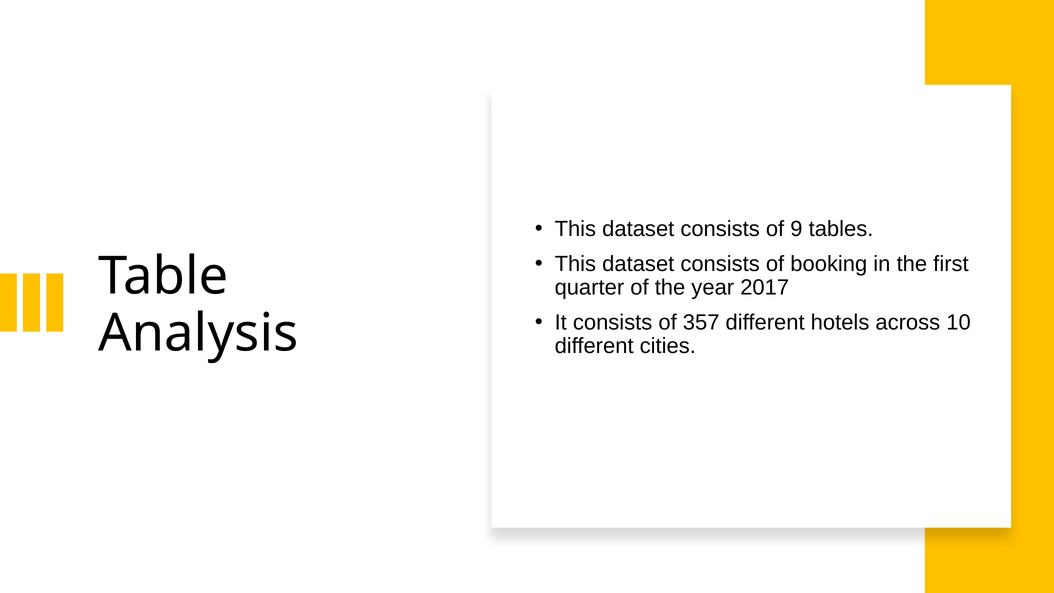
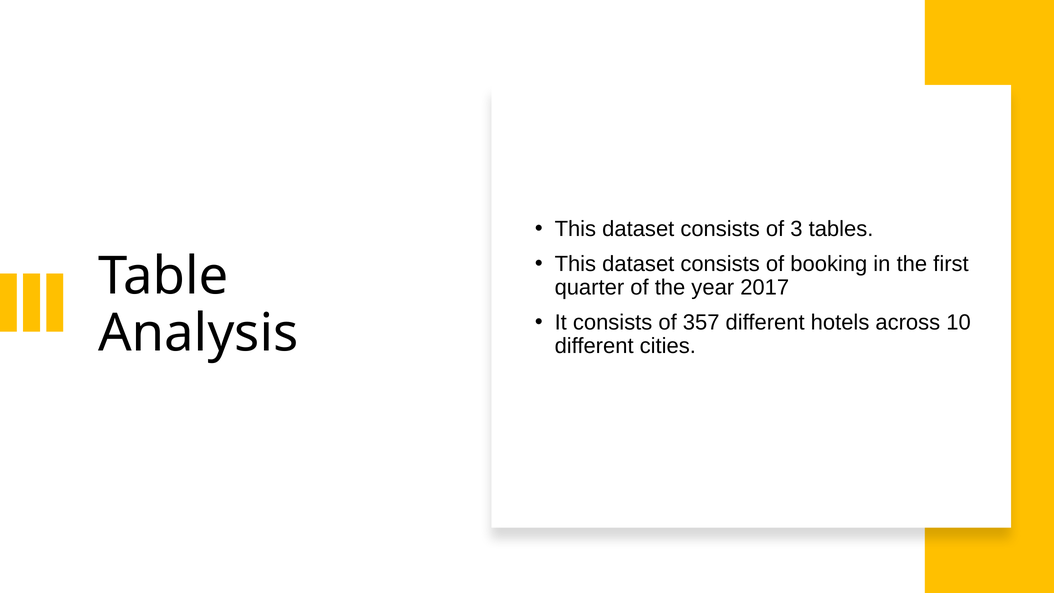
9: 9 -> 3 (796, 229)
